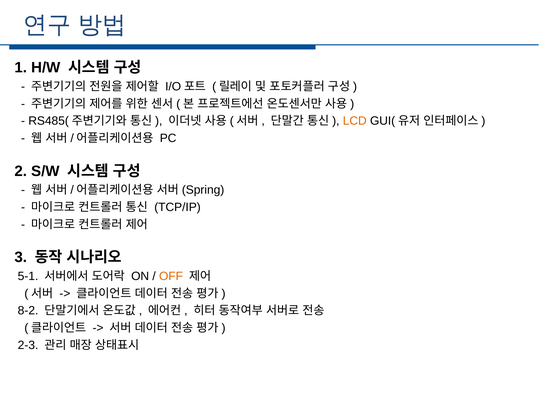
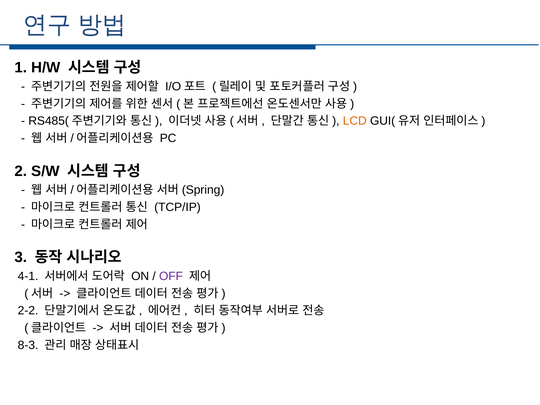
5-1: 5-1 -> 4-1 (28, 276)
OFF colour: orange -> purple (171, 276)
8-2: 8-2 -> 2-2 (28, 311)
2-3: 2-3 -> 8-3 (28, 345)
